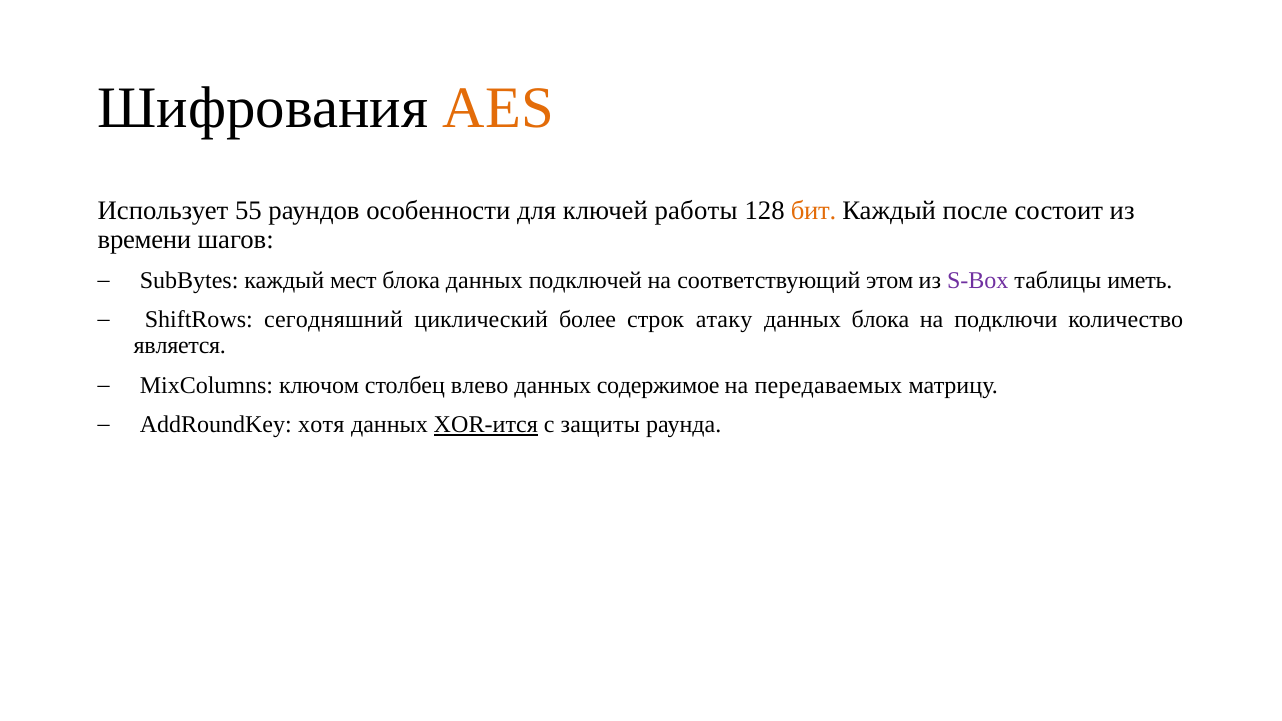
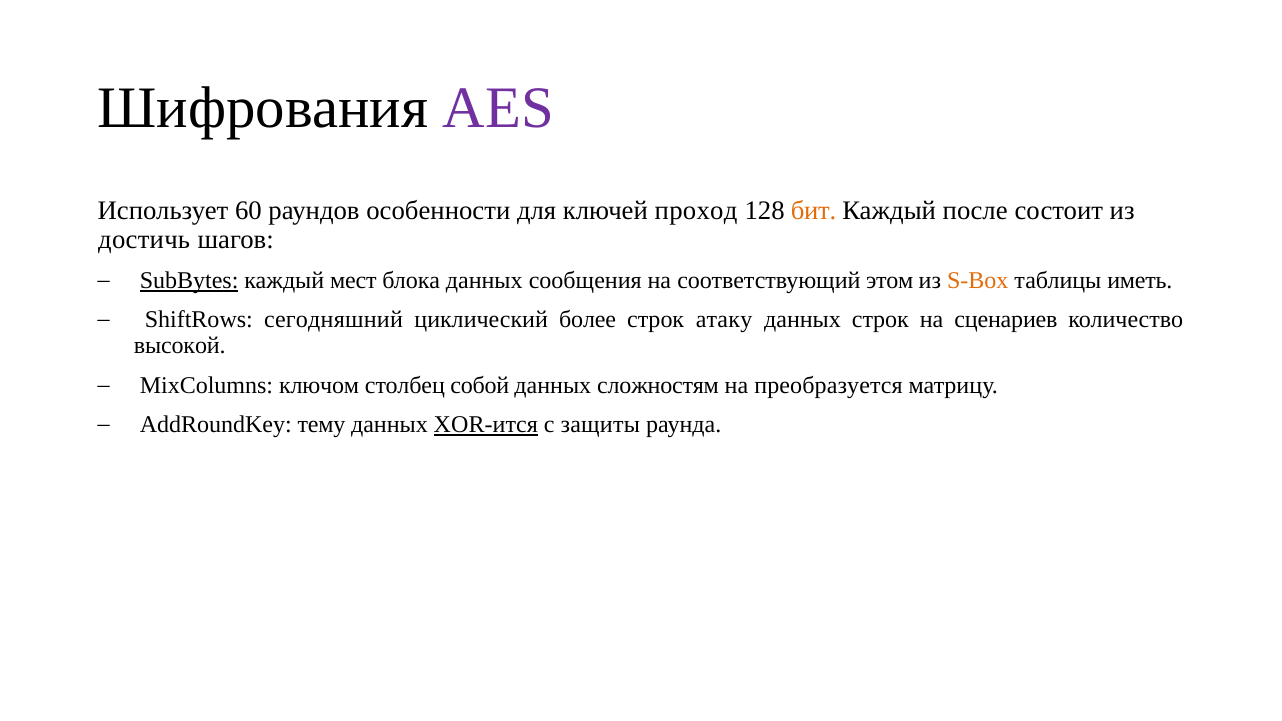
AES colour: orange -> purple (498, 108)
55: 55 -> 60 (248, 211)
работы: работы -> проход (696, 211)
времени: времени -> достичь (144, 240)
SubBytes underline: none -> present (189, 281)
подключей: подключей -> сообщения (585, 281)
S-Box colour: purple -> orange (978, 281)
данных блока: блока -> строк (880, 320)
подключи: подключи -> сценариев (1006, 320)
является: является -> высокой (180, 346)
влево: влево -> собой (480, 385)
содержимое: содержимое -> сложностям (658, 385)
передаваемых: передаваемых -> преобразуется (828, 385)
хотя: хотя -> тему (322, 425)
